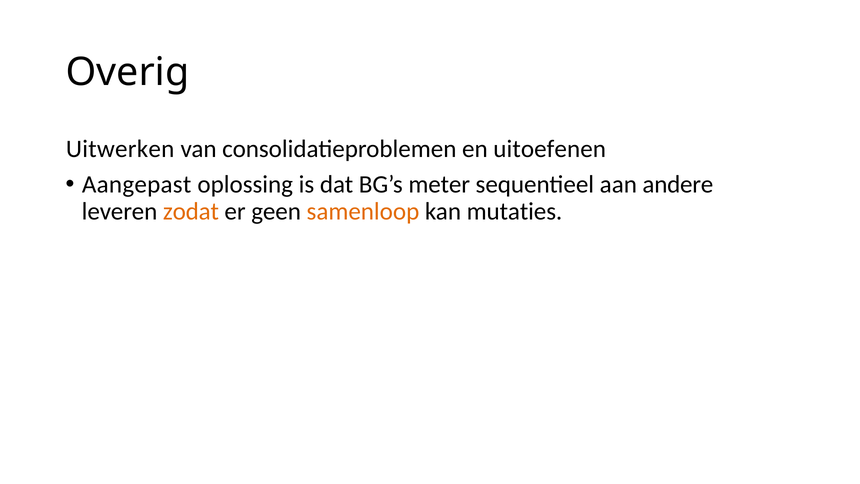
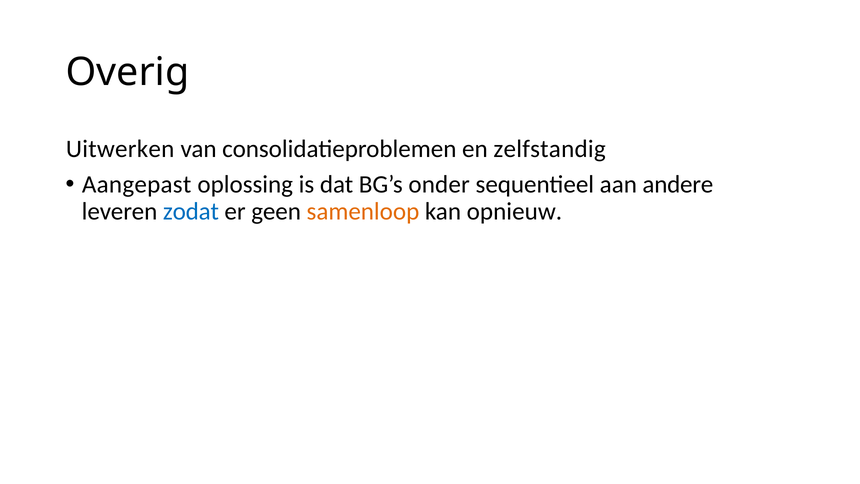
uitoefenen: uitoefenen -> zelfstandig (550, 149)
meter: meter -> onder (439, 184)
zodat colour: orange -> blue (191, 212)
mutaties: mutaties -> opnieuw (514, 212)
